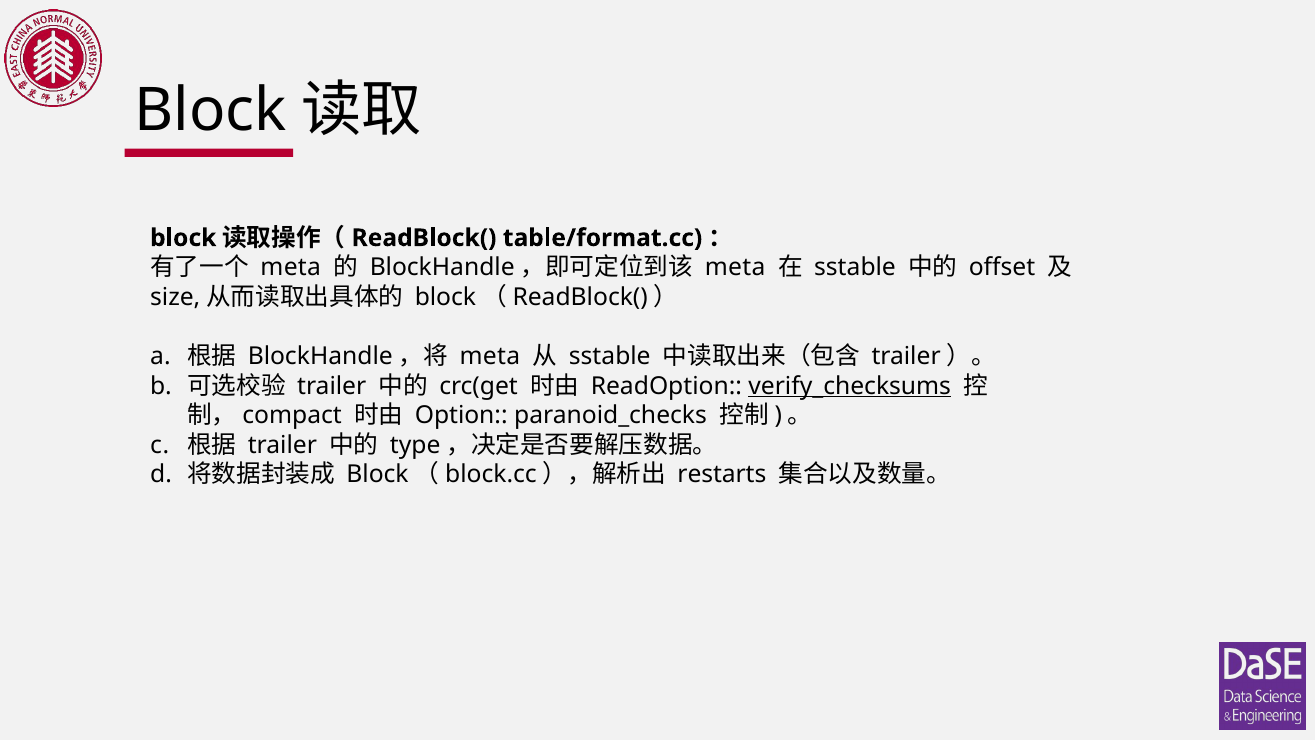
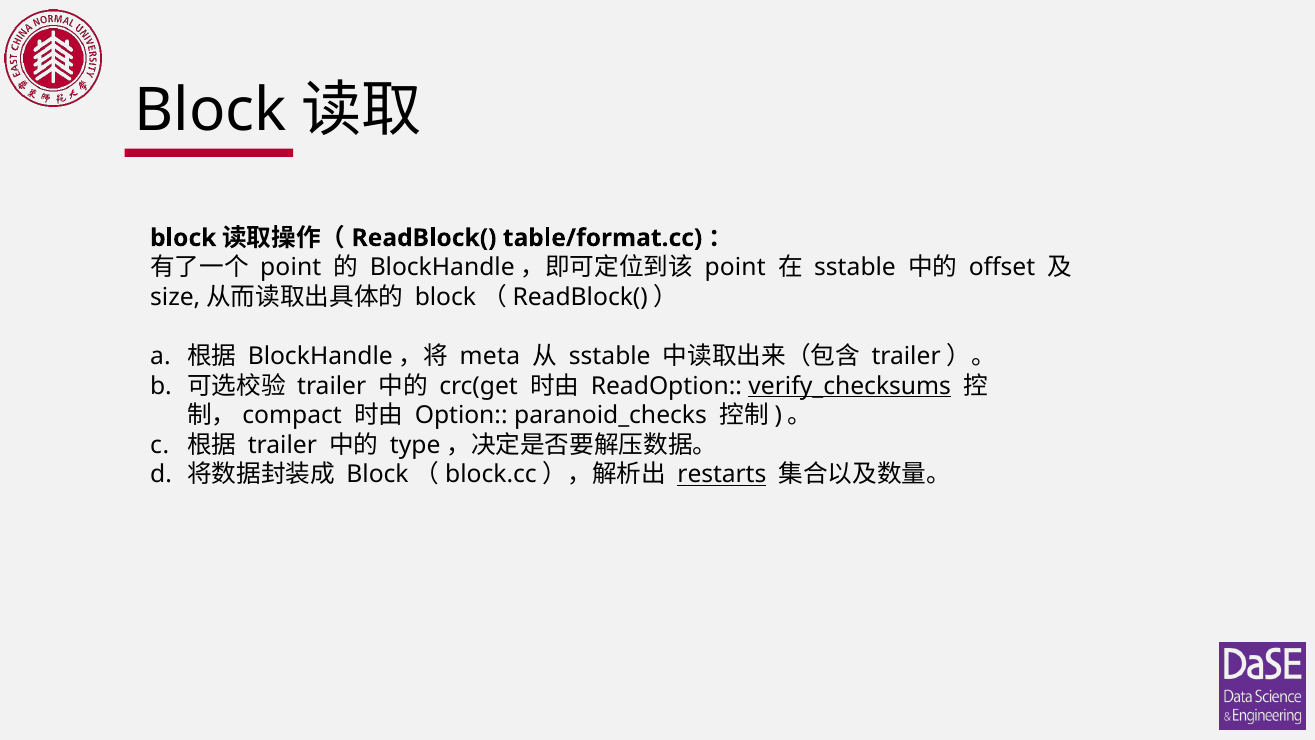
meta: meta -> point (291, 267)
meta: meta -> point (735, 267)
restarts underline: none -> present (722, 474)
